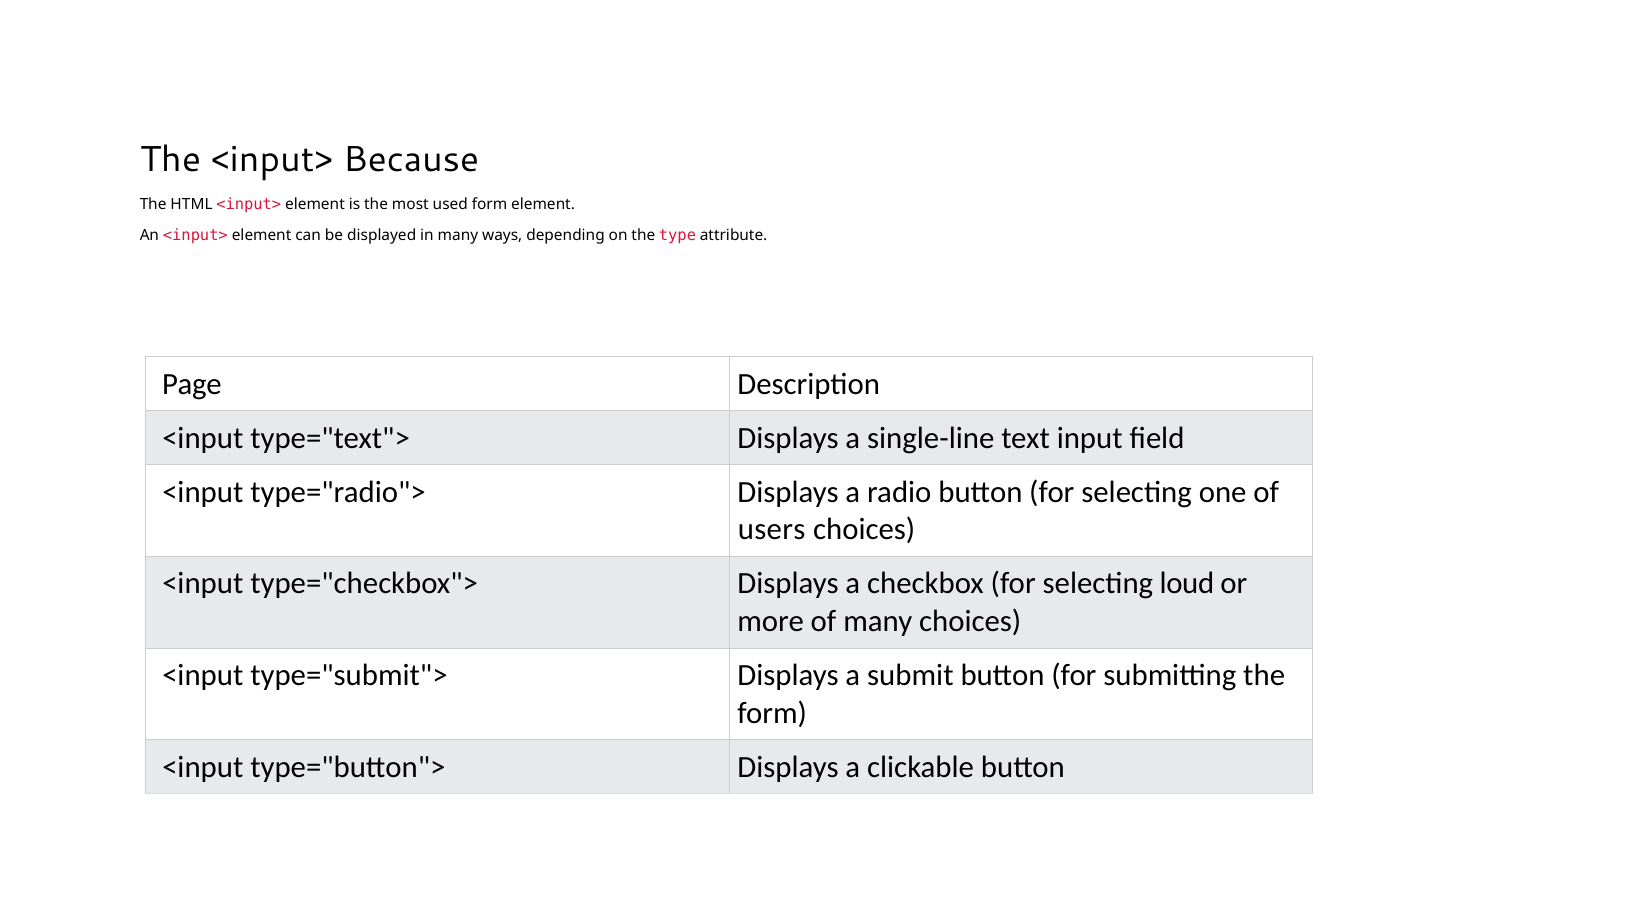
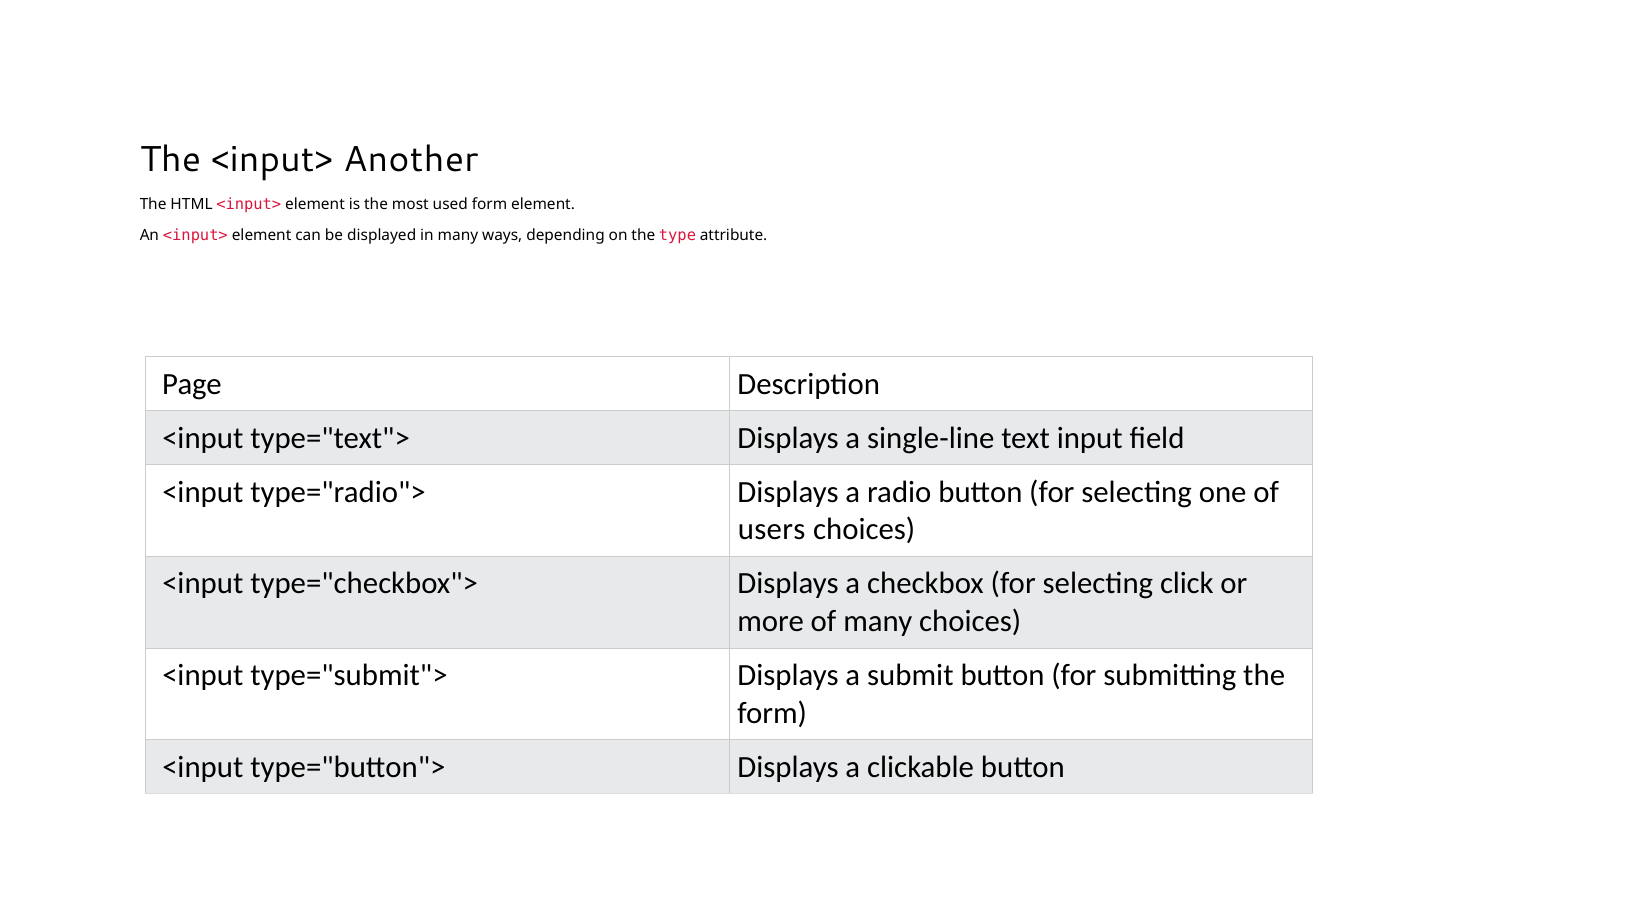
Because: Because -> Another (411, 159)
loud: loud -> click (1187, 584)
